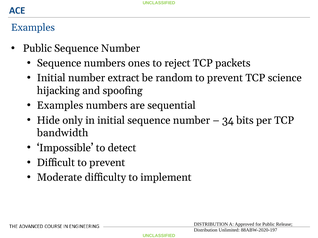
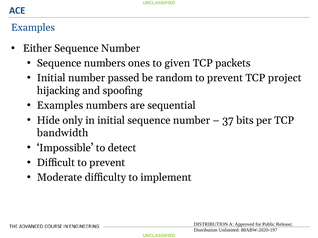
Public: Public -> Either (37, 48)
reject: reject -> given (177, 63)
extract: extract -> passed (124, 78)
science: science -> project (285, 78)
34: 34 -> 37 (228, 121)
